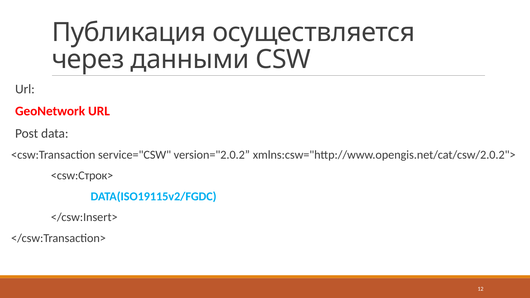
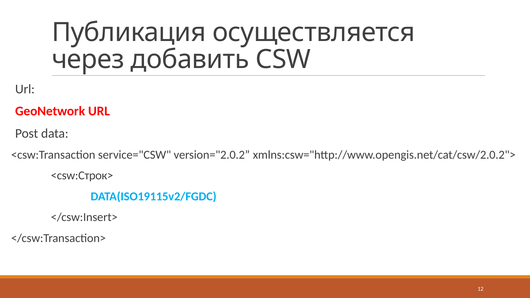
данными: данными -> добавить (190, 59)
